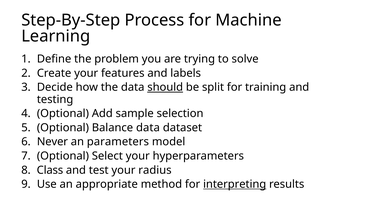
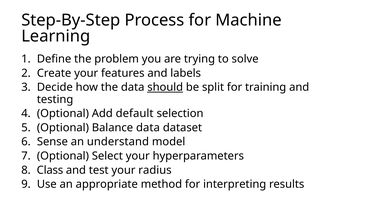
sample: sample -> default (135, 114)
Never: Never -> Sense (52, 142)
parameters: parameters -> understand (118, 142)
interpreting underline: present -> none (235, 184)
